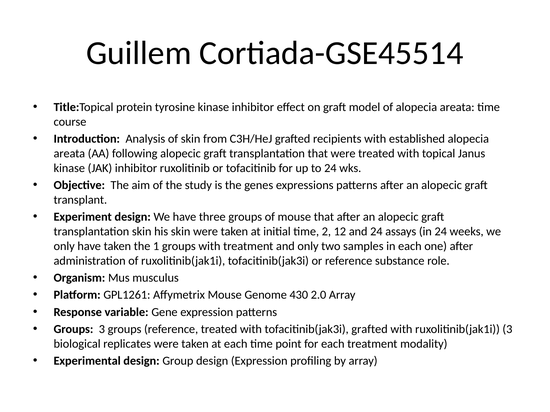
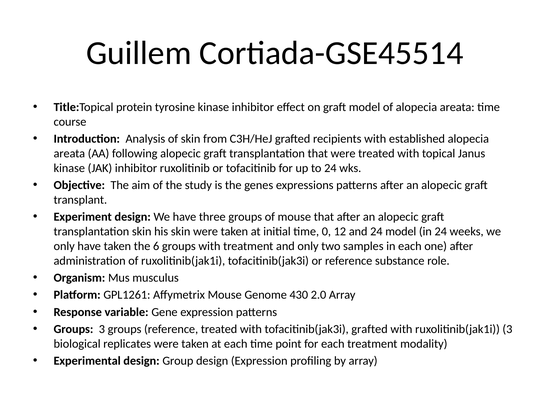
2: 2 -> 0 (326, 232)
24 assays: assays -> model (401, 232)
1: 1 -> 6 (156, 246)
